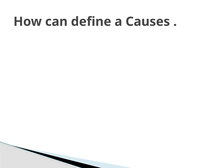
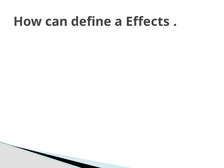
Causes: Causes -> Effects (148, 22)
